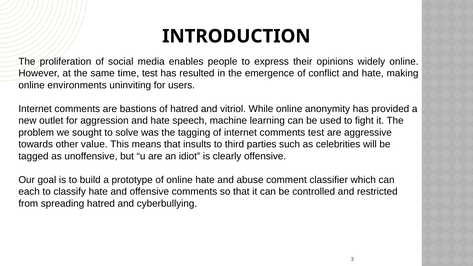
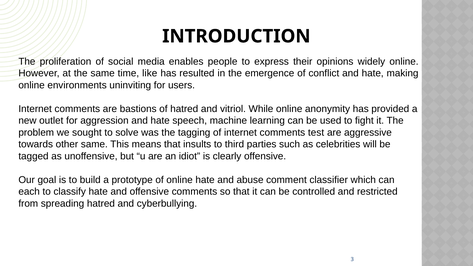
time test: test -> like (150, 73)
other value: value -> same (94, 144)
